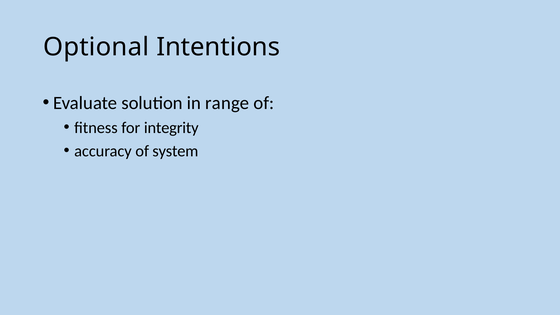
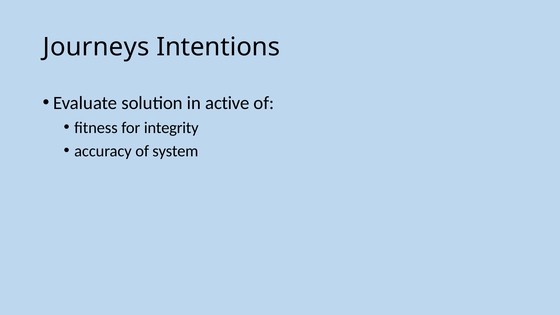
Optional: Optional -> Journeys (96, 47)
range: range -> active (227, 103)
